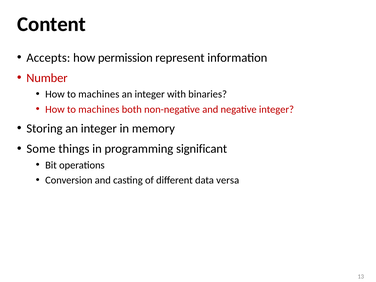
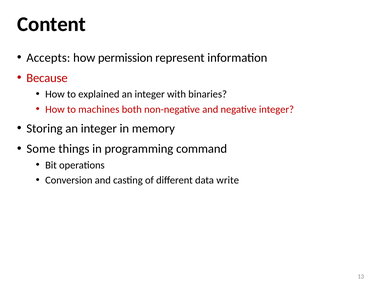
Number: Number -> Because (47, 78)
machines: machines -> explained (99, 94)
significant: significant -> command (202, 149)
versa: versa -> write (228, 180)
